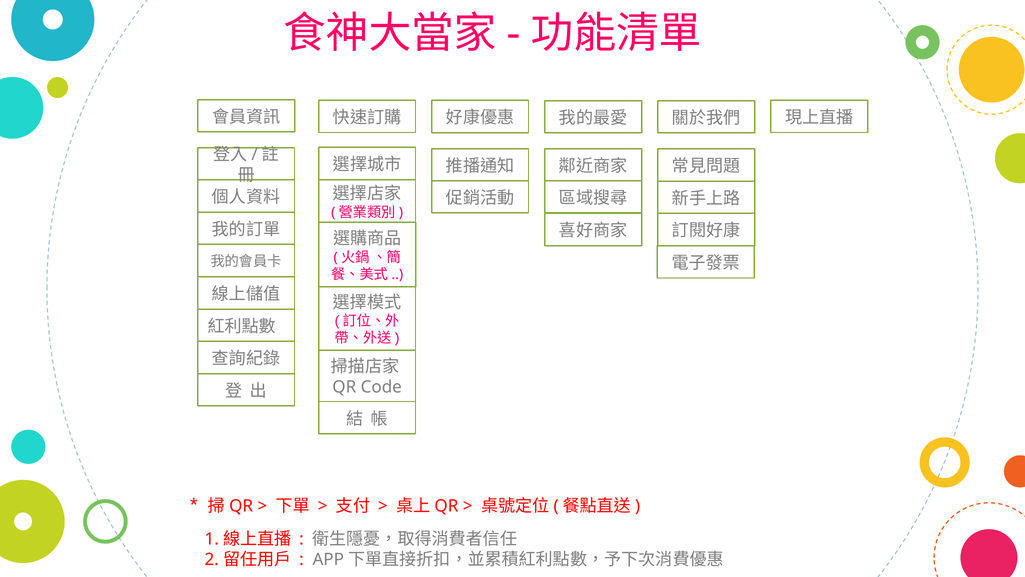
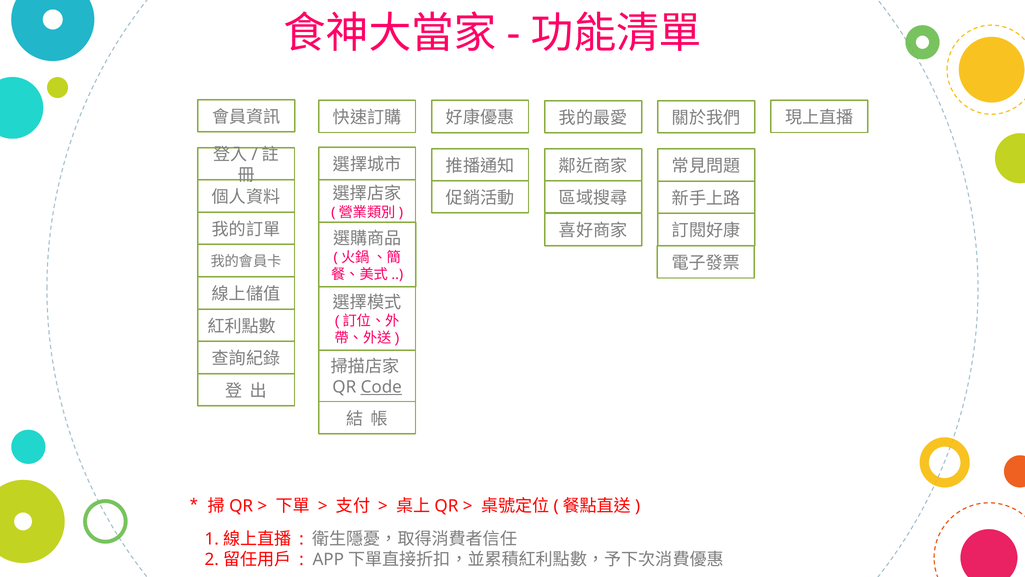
Code underline: none -> present (381, 387)
